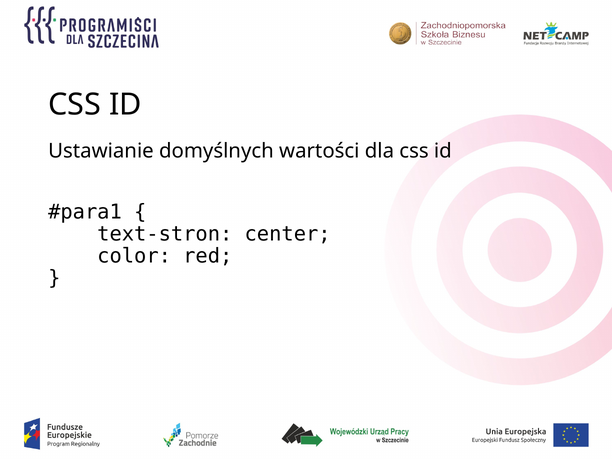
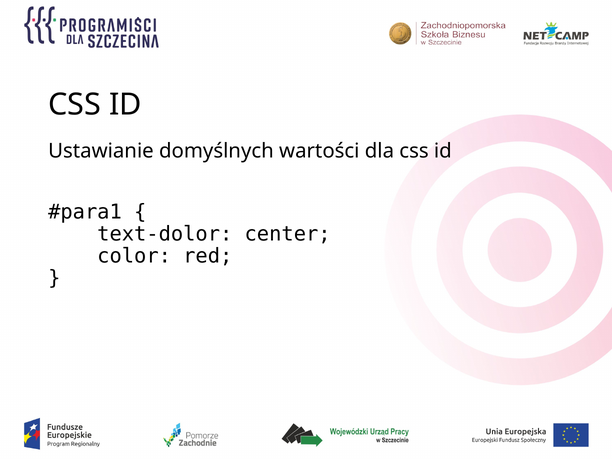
text-stron: text-stron -> text-dolor (165, 234)
